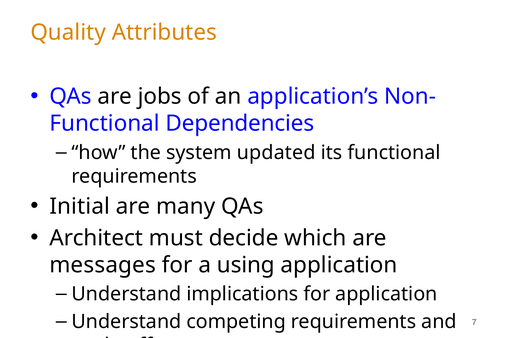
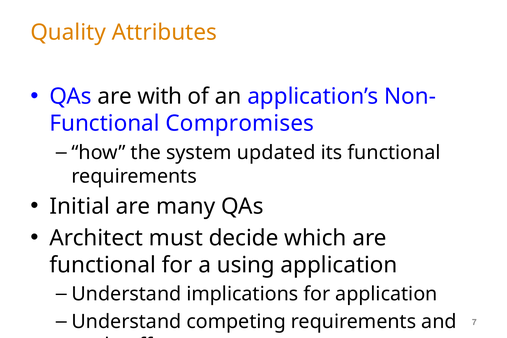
jobs: jobs -> with (160, 96)
Dependencies: Dependencies -> Compromises (240, 124)
messages: messages -> functional (103, 265)
